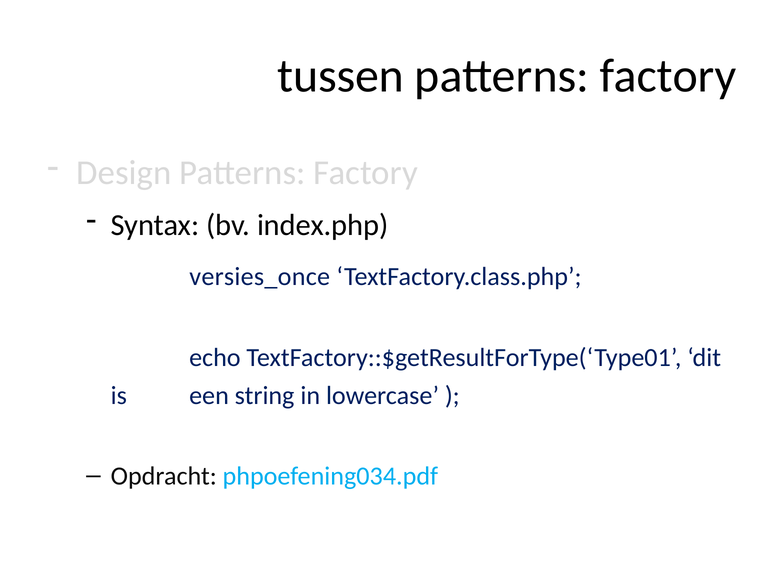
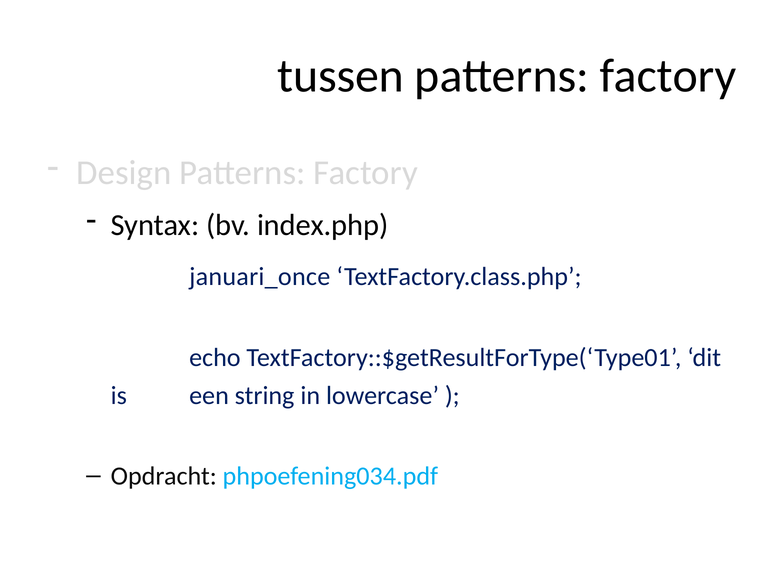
versies_once: versies_once -> januari_once (260, 276)
